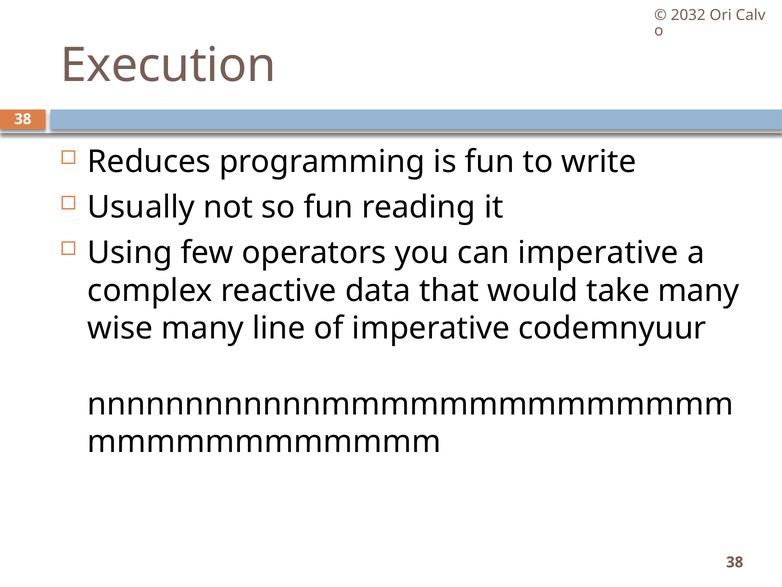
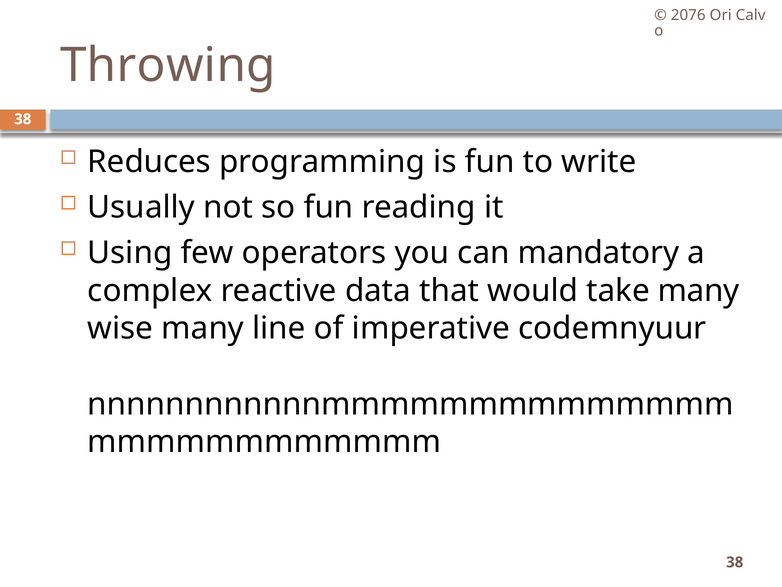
2032: 2032 -> 2076 (688, 15)
Execution: Execution -> Throwing (168, 65)
can imperative: imperative -> mandatory (598, 253)
